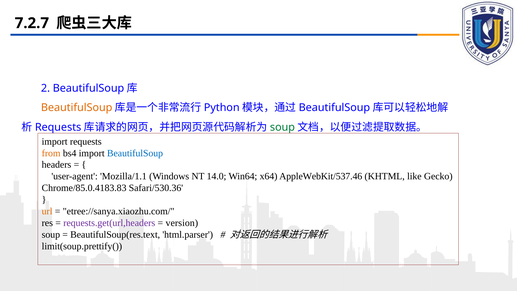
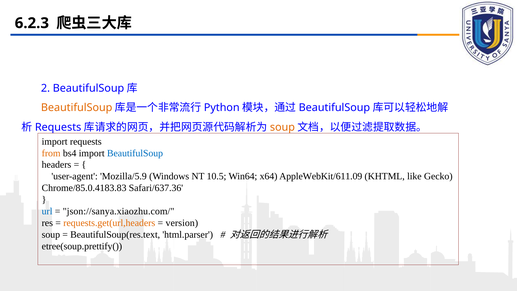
7.2.7: 7.2.7 -> 6.2.3 (32, 23)
soup colour: green -> orange (282, 127)
Mozilla/1.1: Mozilla/1.1 -> Mozilla/5.9 (123, 176)
14.0: 14.0 -> 10.5 (217, 176)
AppleWebKit/537.46: AppleWebKit/537.46 -> AppleWebKit/611.09 (321, 176)
Safari/530.36: Safari/530.36 -> Safari/637.36 (156, 188)
url colour: orange -> blue (47, 211)
etree://sanya.xiaozhu.com/: etree://sanya.xiaozhu.com/ -> json://sanya.xiaozhu.com/ (119, 211)
requests.get(url,headers colour: purple -> orange (109, 223)
limit(soup.prettify(: limit(soup.prettify( -> etree(soup.prettify( (82, 246)
